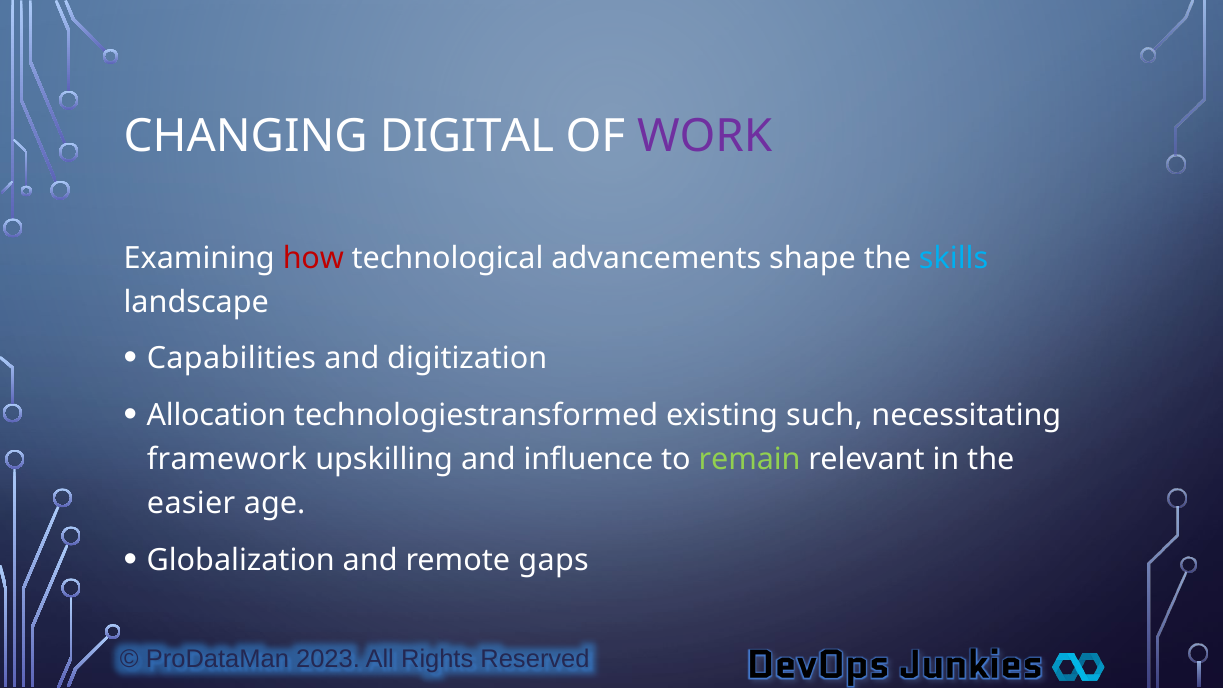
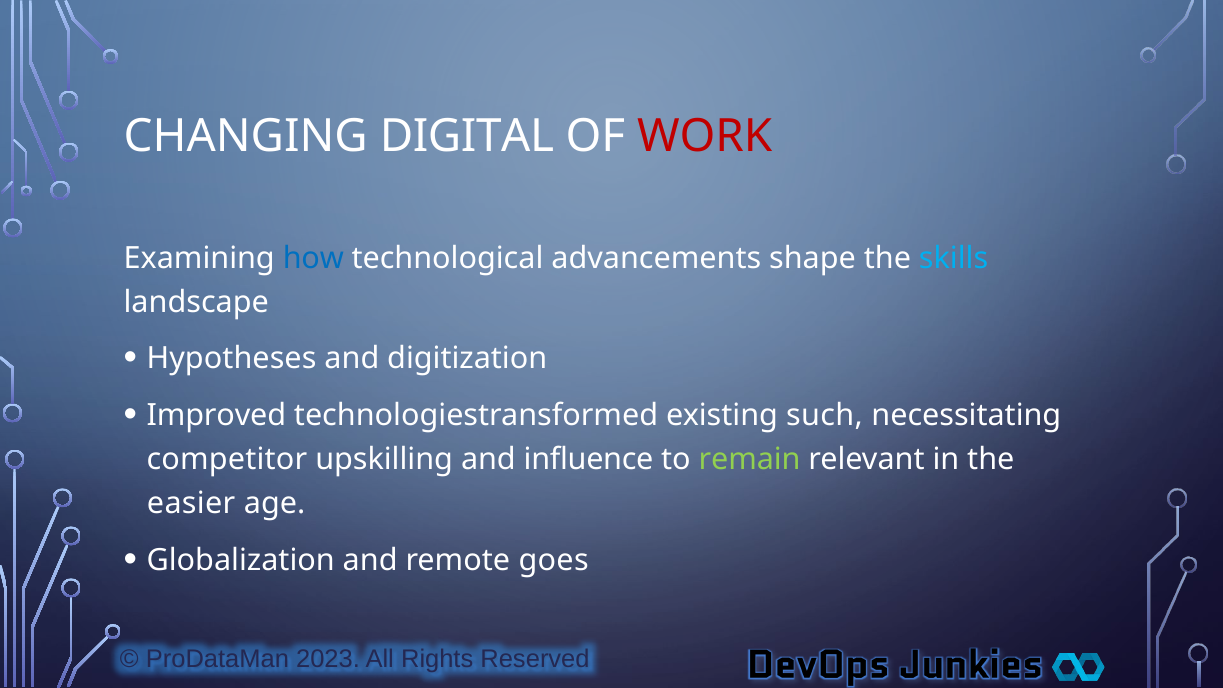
WORK colour: purple -> red (705, 136)
how colour: red -> blue (313, 258)
Capabilities: Capabilities -> Hypotheses (232, 359)
Allocation: Allocation -> Improved (216, 416)
framework: framework -> competitor (227, 460)
gaps: gaps -> goes (554, 560)
